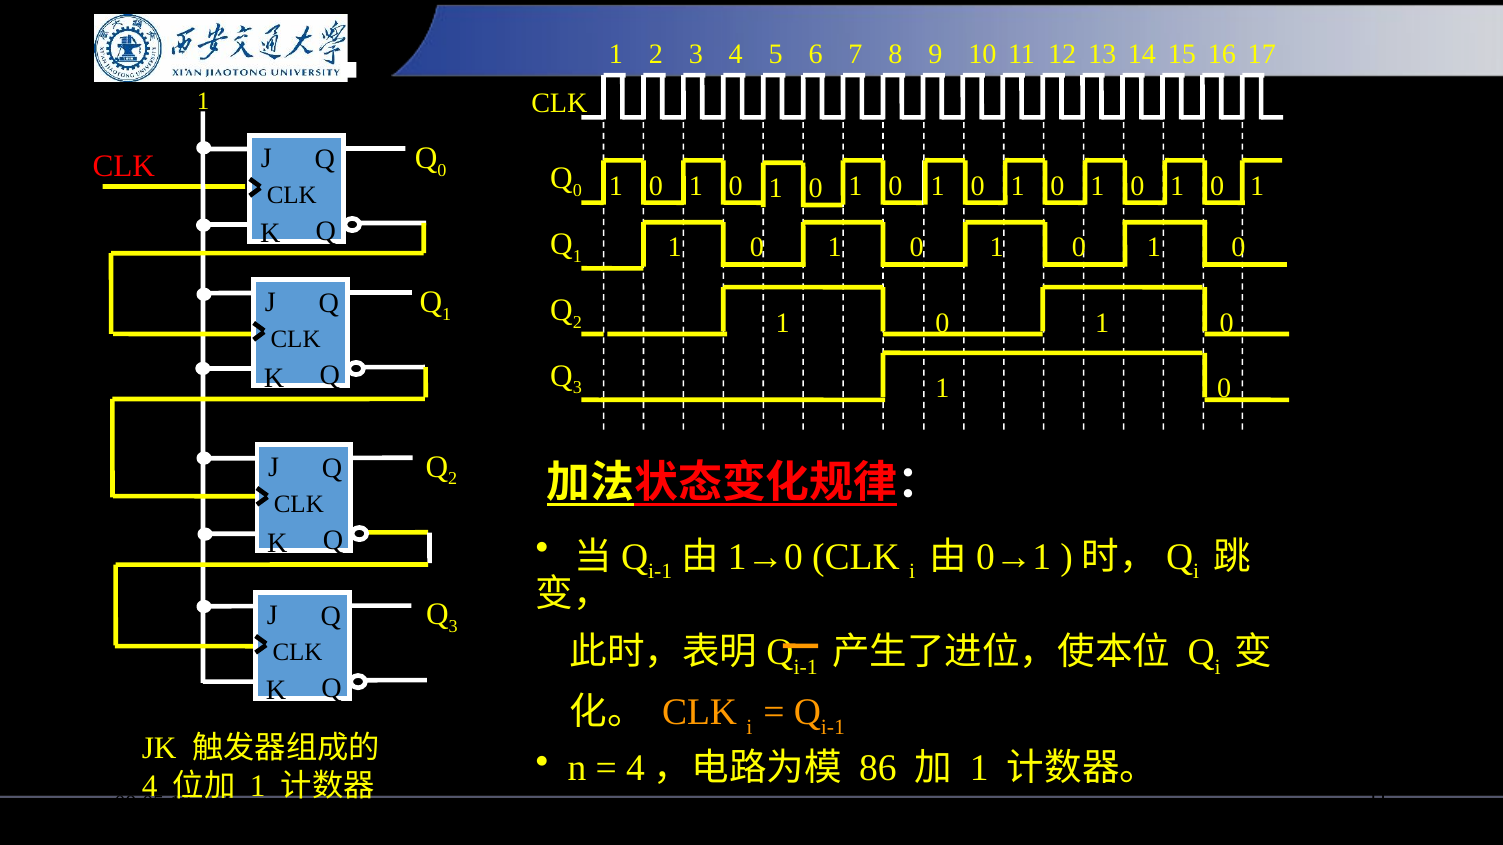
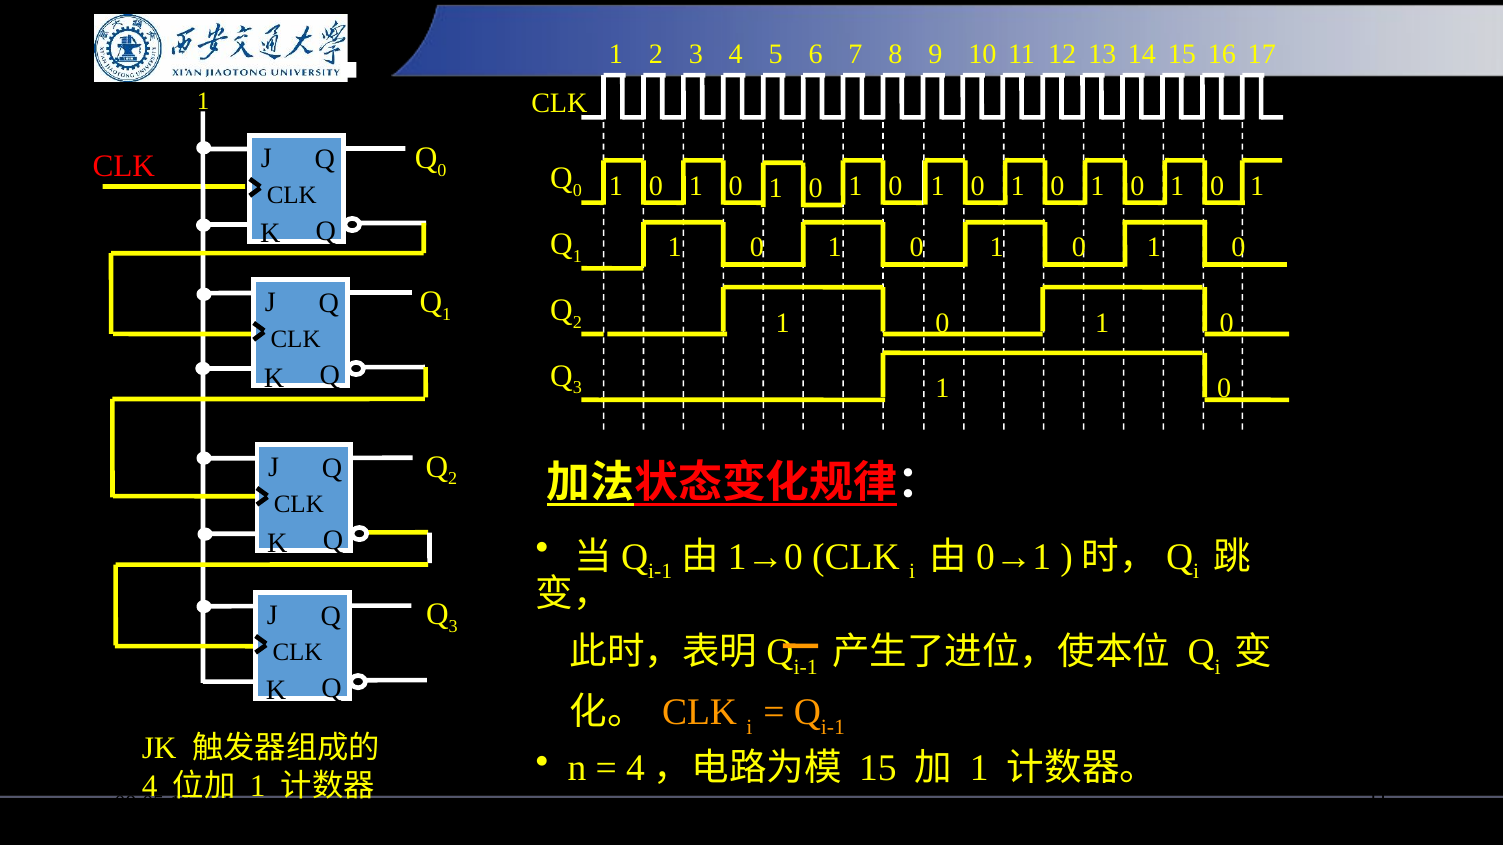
86: 86 -> 15 (878, 769)
